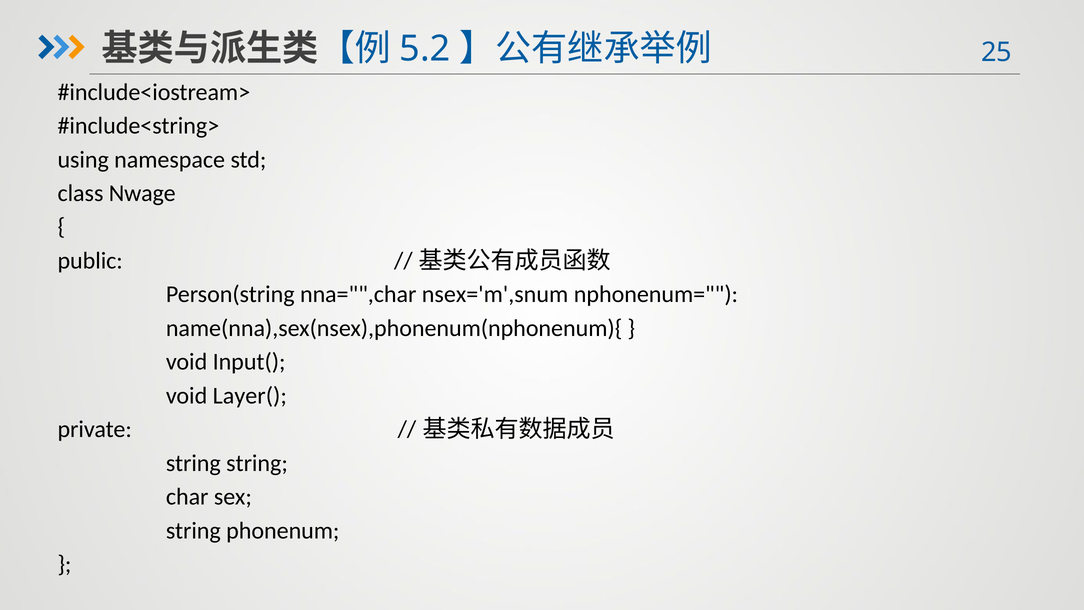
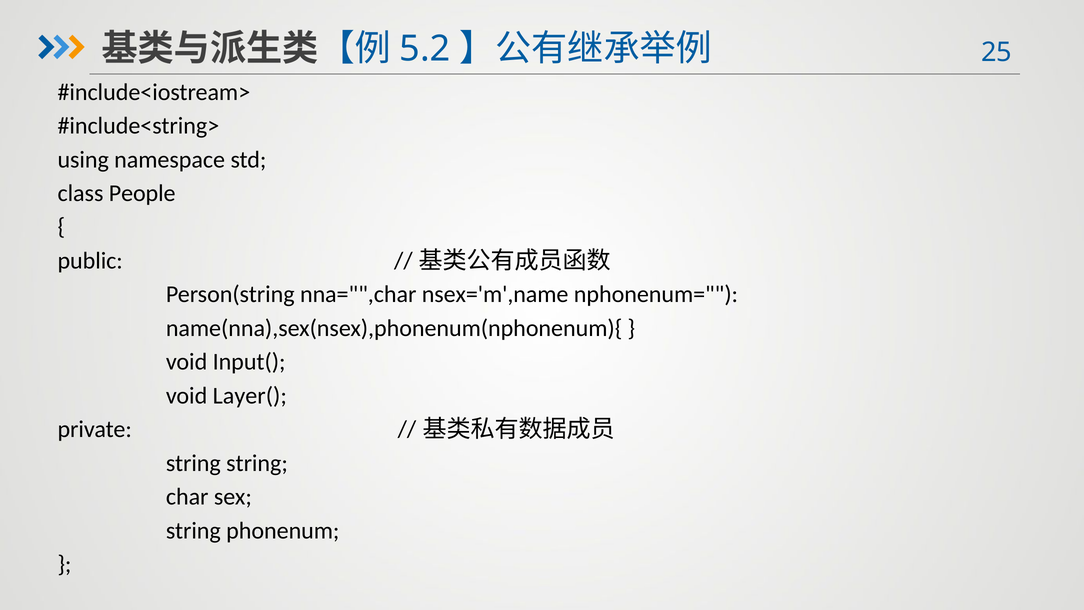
Nwage: Nwage -> People (142, 193)
nsex='m',snum: nsex='m',snum -> nsex='m',name (495, 294)
